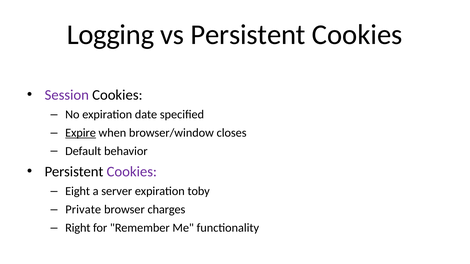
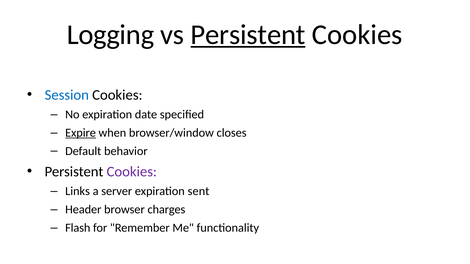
Persistent underline: none -> present (248, 35)
Session colour: purple -> blue (67, 95)
Eight: Eight -> Links (78, 192)
toby: toby -> sent (199, 192)
Private: Private -> Header (83, 210)
Right: Right -> Flash (78, 228)
